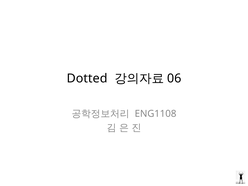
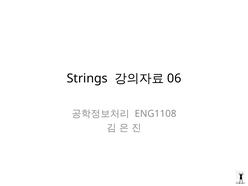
Dotted: Dotted -> Strings (87, 78)
